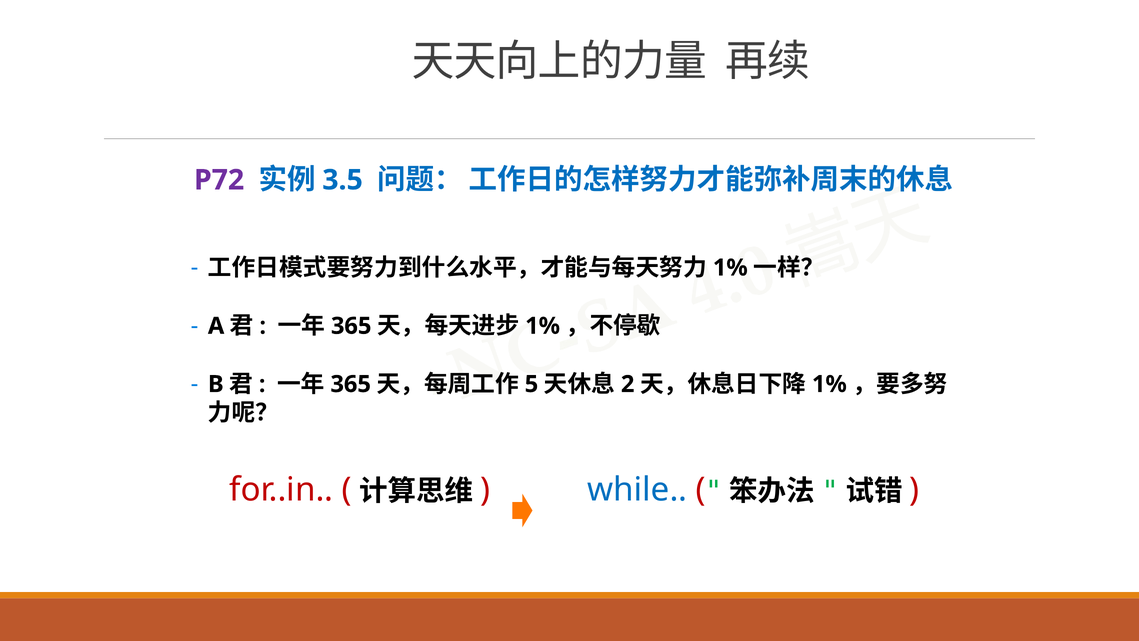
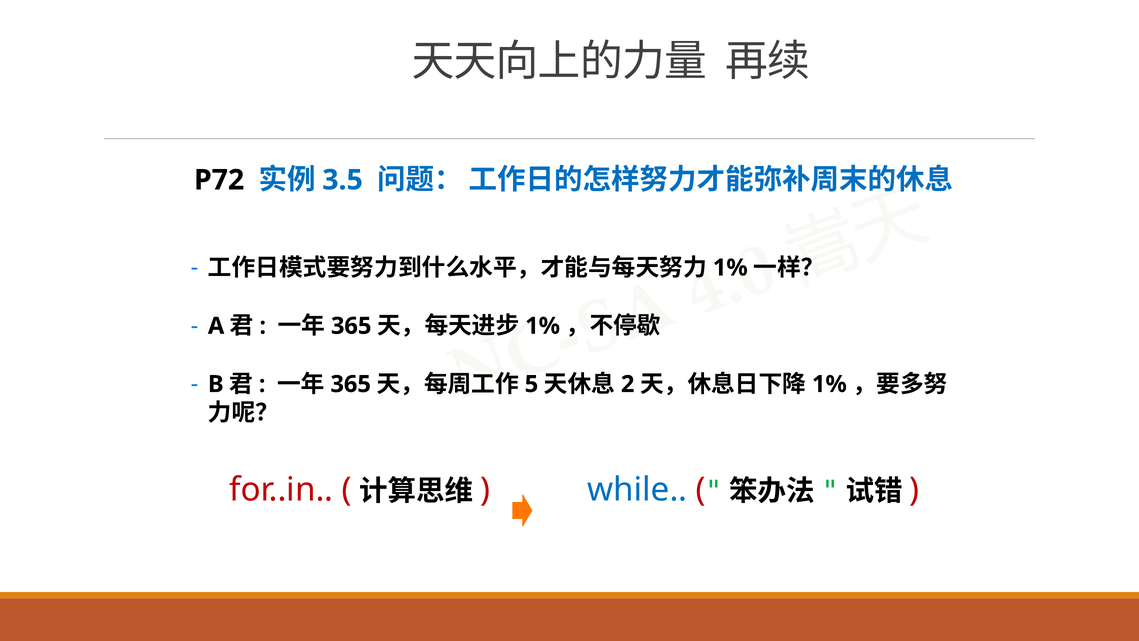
P72 colour: purple -> black (219, 180)
